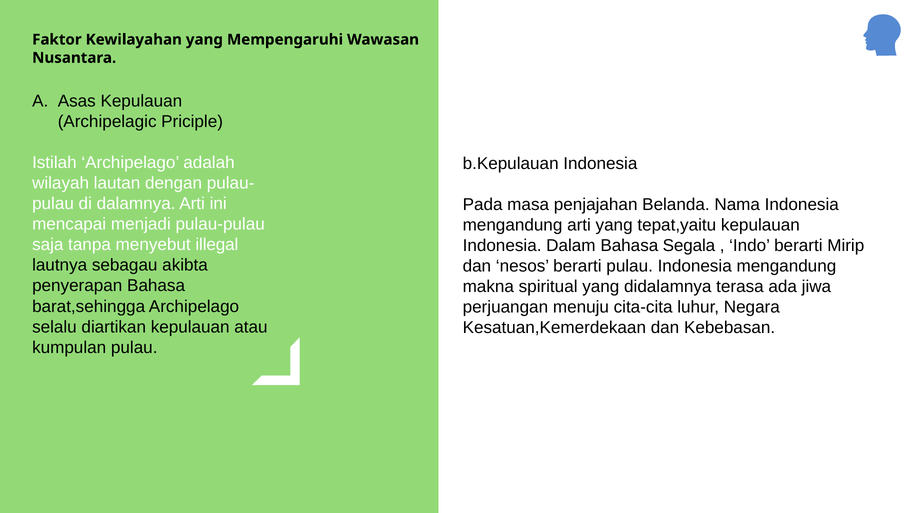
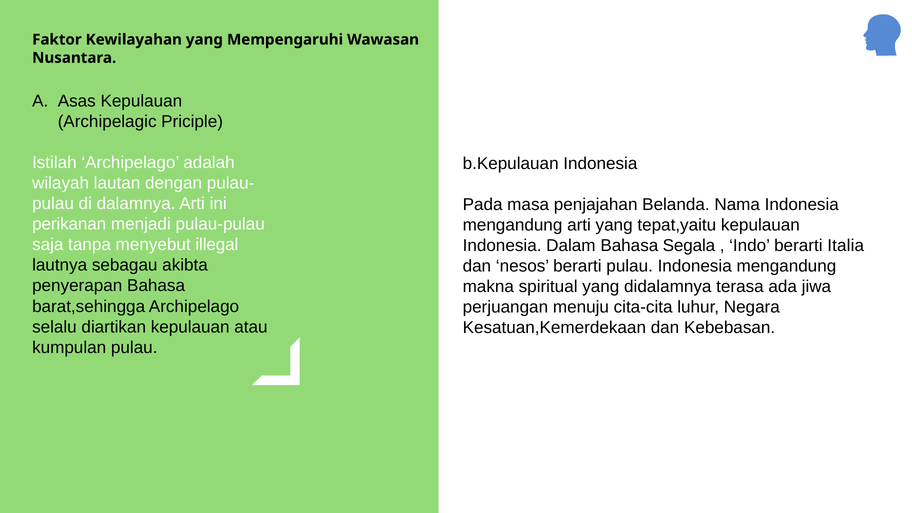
mencapai: mencapai -> perikanan (69, 224)
Mirip: Mirip -> Italia (846, 246)
